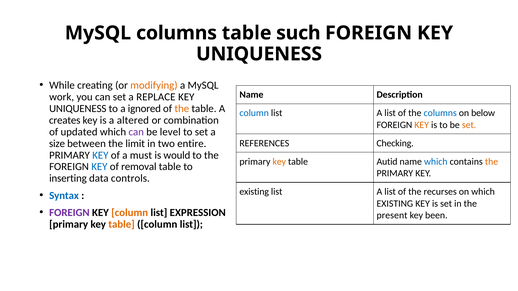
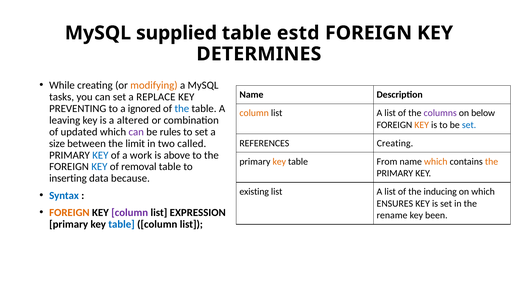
MySQL columns: columns -> supplied (177, 33)
such: such -> estd (298, 33)
UNIQUENESS: UNIQUENESS -> DETERMINES (259, 54)
work: work -> tasks (62, 97)
UNIQUENESS: UNIQUENESS -> PREVENTING (78, 109)
the colour: orange -> blue (182, 109)
column colour: blue -> orange (254, 113)
columns colour: blue -> purple (440, 113)
creates: creates -> leaving (65, 120)
set colour: orange -> blue (469, 125)
level: level -> rules (170, 132)
entire: entire -> called (192, 144)
REFERENCES Checking: Checking -> Creating (395, 143)
must: must -> work (141, 155)
would: would -> above (177, 155)
Autid: Autid -> From (387, 162)
which colour: blue -> orange (436, 162)
controls: controls -> because (130, 179)
recurses: recurses -> inducing (440, 192)
EXISTING: EXISTING -> ENSURES (395, 204)
FOREIGN colour: purple -> orange (69, 213)
column colour: orange -> purple (130, 213)
present: present -> rename (392, 216)
table colour: orange -> blue (122, 224)
